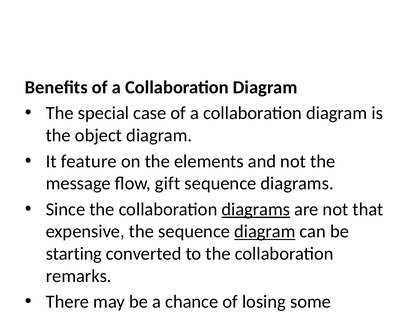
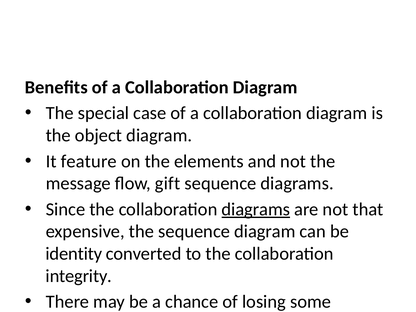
diagram underline: present -> none (265, 232)
starting: starting -> identity (74, 254)
remarks: remarks -> integrity (79, 276)
